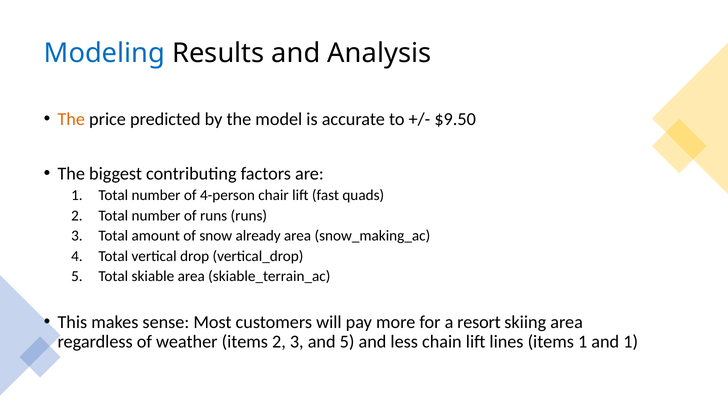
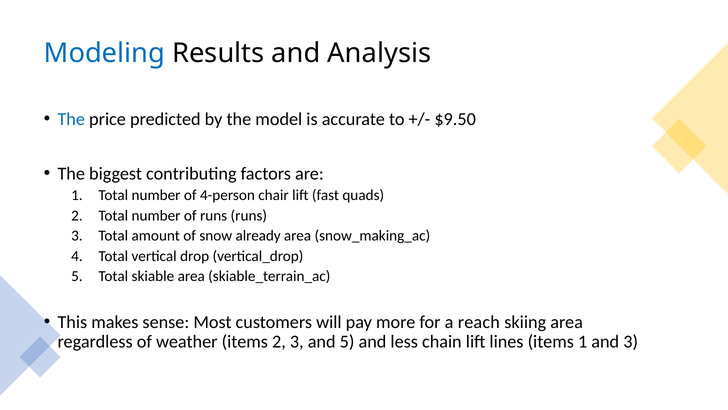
The colour: orange -> blue (71, 119)
resort: resort -> reach (479, 322)
and 1: 1 -> 3 (631, 341)
